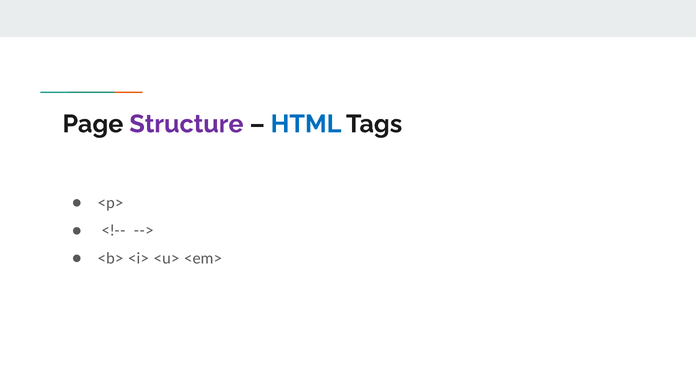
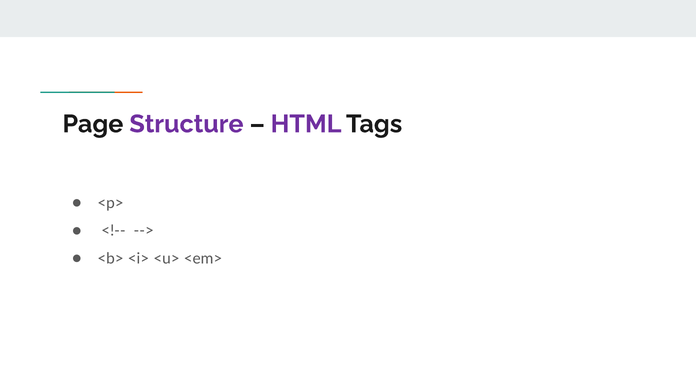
HTML colour: blue -> purple (306, 124)
